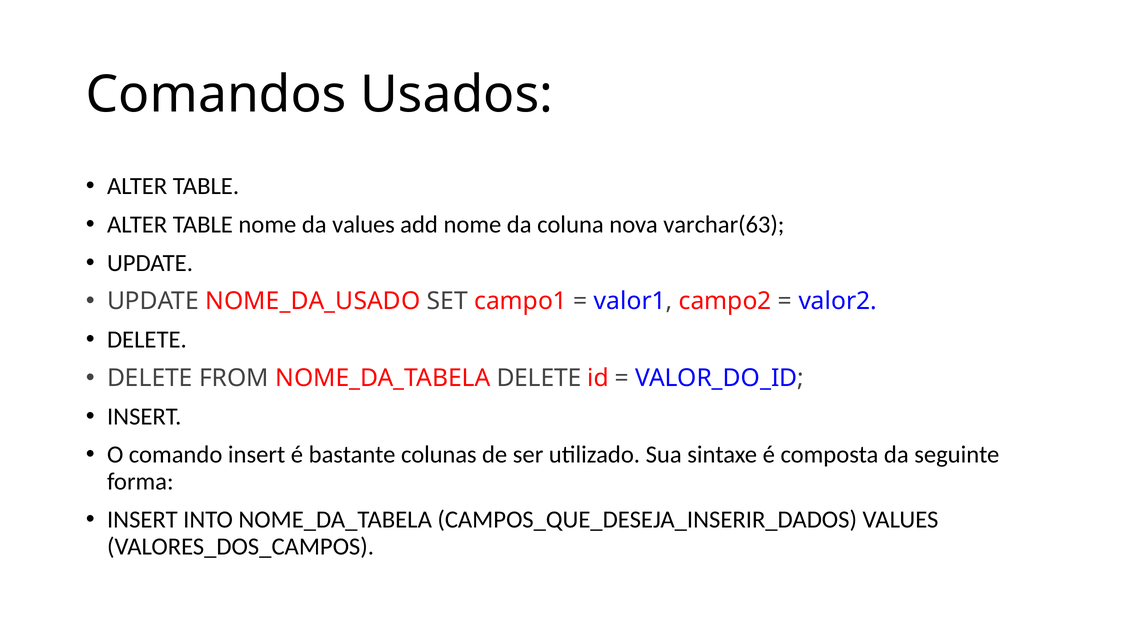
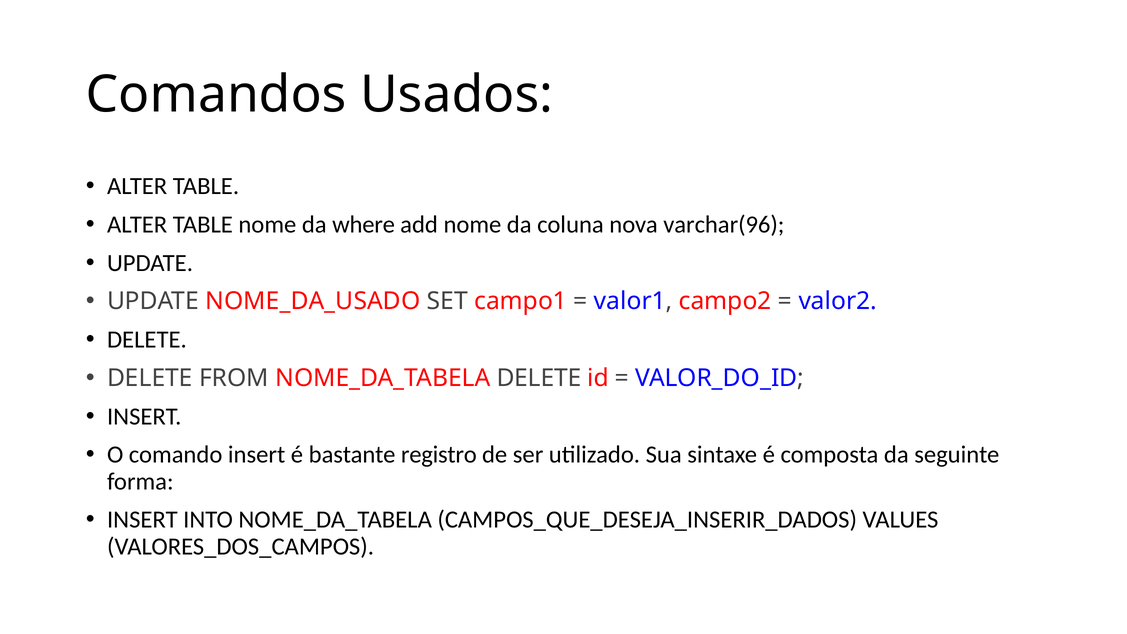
da values: values -> where (364, 225)
varchar(63: varchar(63 -> varchar(96 (724, 225)
colunas: colunas -> registro (439, 455)
